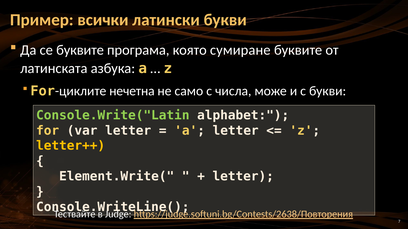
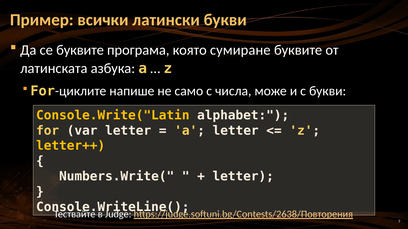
нечетна: нечетна -> напише (132, 91)
Console.Write("Latin colour: light green -> yellow (113, 116)
Element.Write(: Element.Write( -> Numbers.Write( (117, 177)
